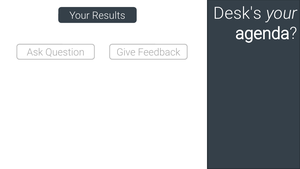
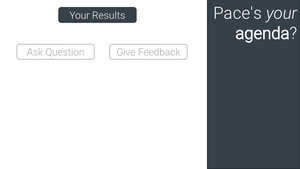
Desk's: Desk's -> Pace's (238, 13)
